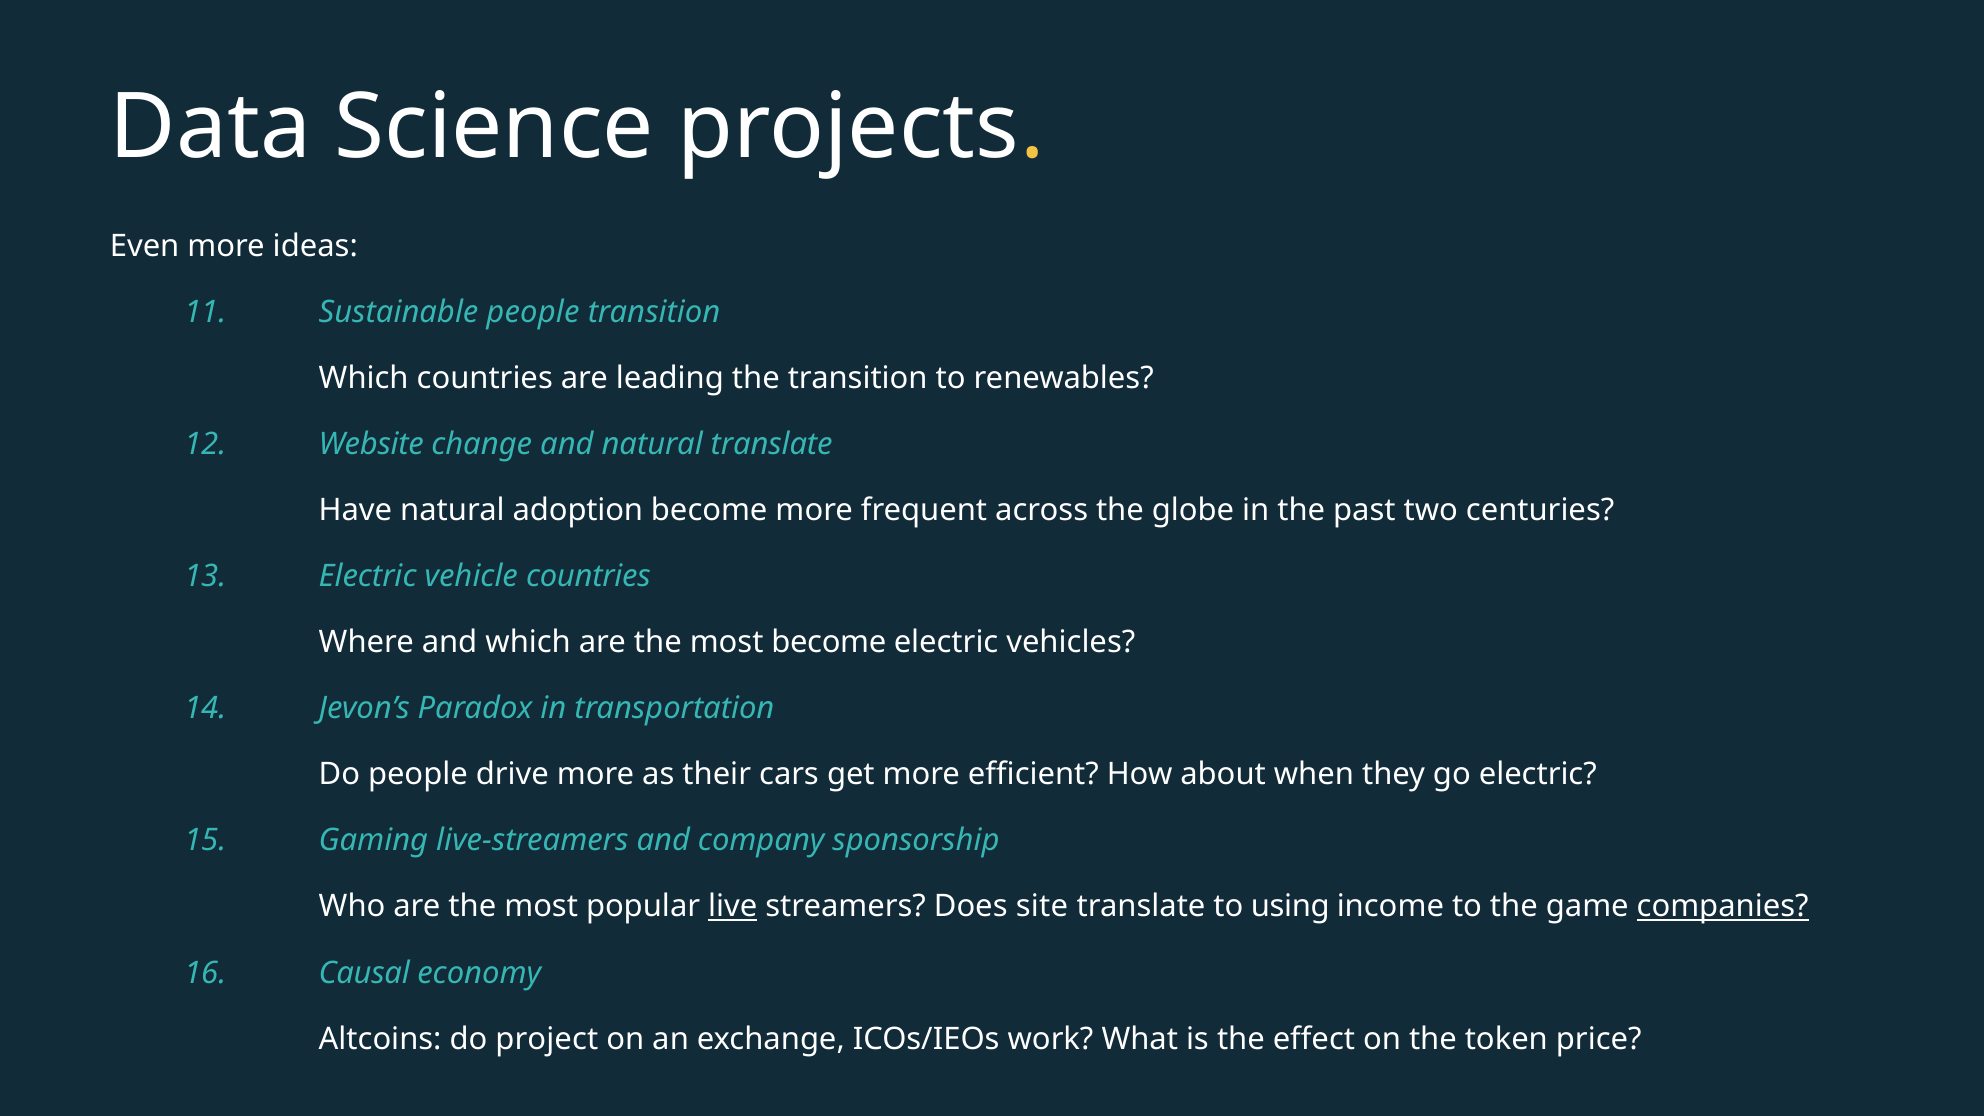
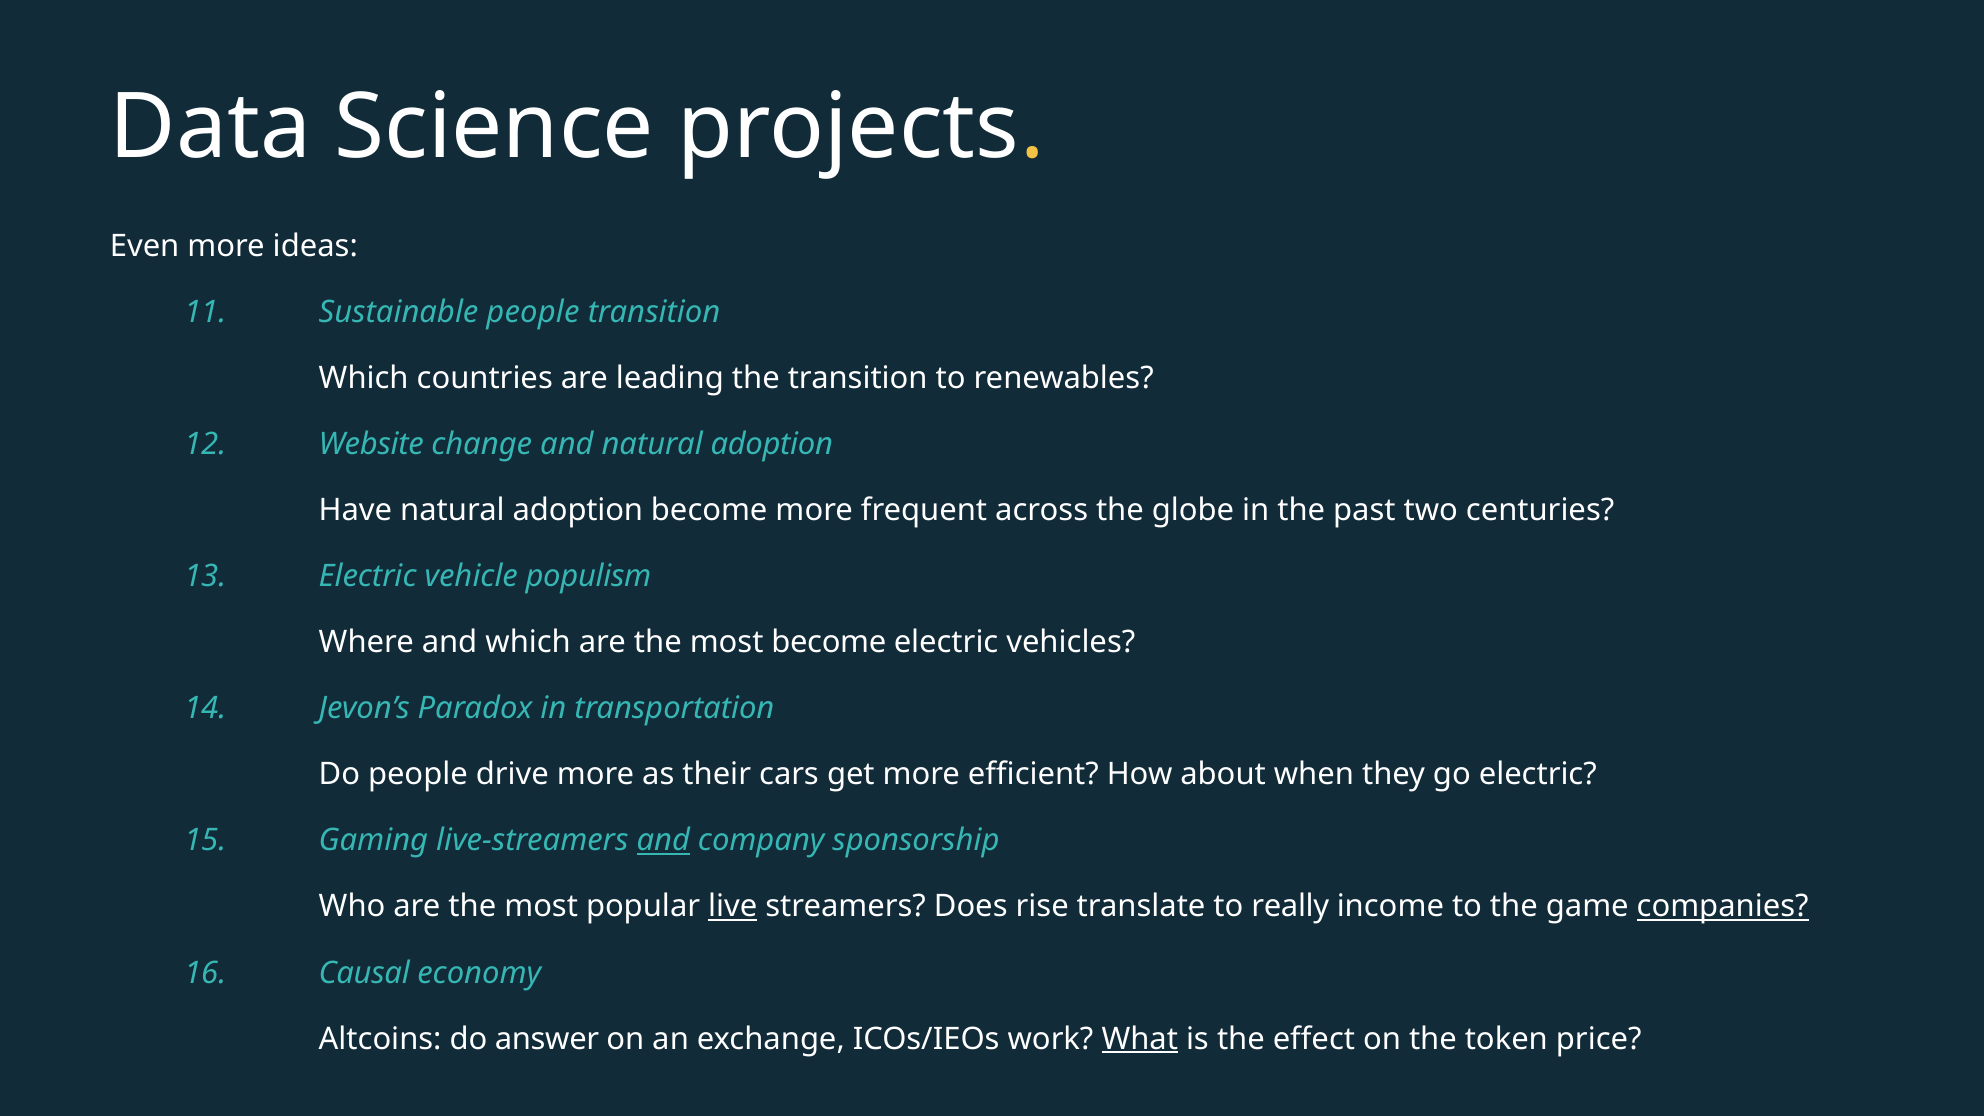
and natural translate: translate -> adoption (772, 444)
vehicle countries: countries -> populism (588, 576)
and underline: none -> present (663, 841)
site: site -> rise (1042, 907)
using: using -> really (1290, 907)
project: project -> answer (547, 1039)
What underline: none -> present (1140, 1039)
